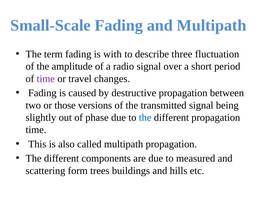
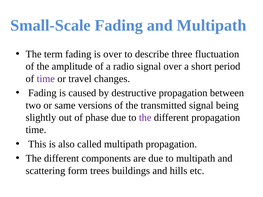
is with: with -> over (113, 54)
those: those -> same (65, 105)
the colour: blue -> purple (145, 118)
to measured: measured -> multipath (196, 159)
